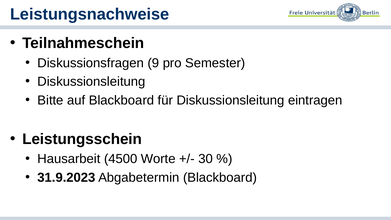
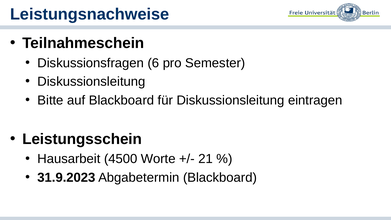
9: 9 -> 6 (153, 63)
30: 30 -> 21 (206, 159)
